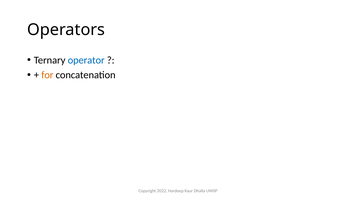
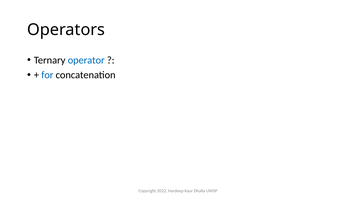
for colour: orange -> blue (47, 75)
